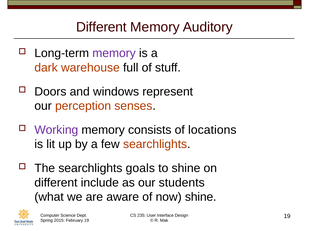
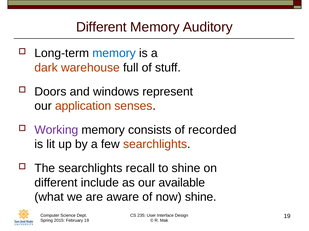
memory colour: purple -> blue (114, 53)
perception: perception -> application (83, 106)
locations: locations -> recorded (212, 130)
goals: goals -> recall (140, 169)
students: students -> available (182, 183)
